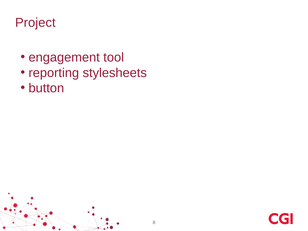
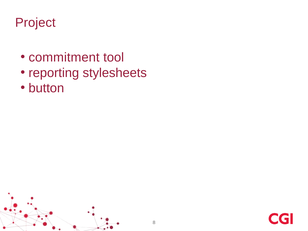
engagement: engagement -> commitment (64, 57)
